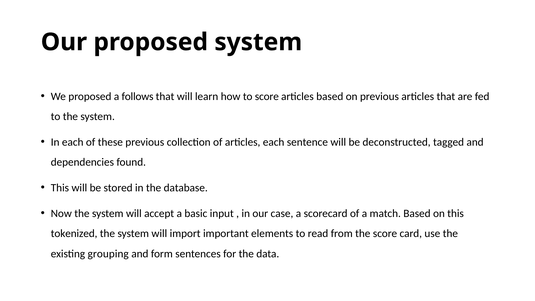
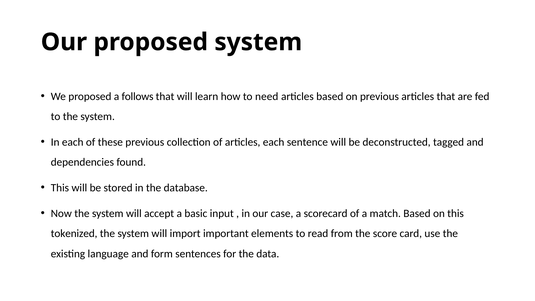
to score: score -> need (267, 96)
grouping: grouping -> language (108, 254)
